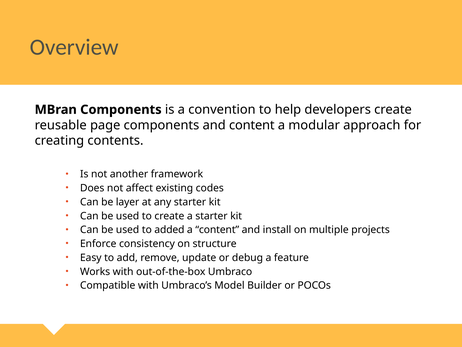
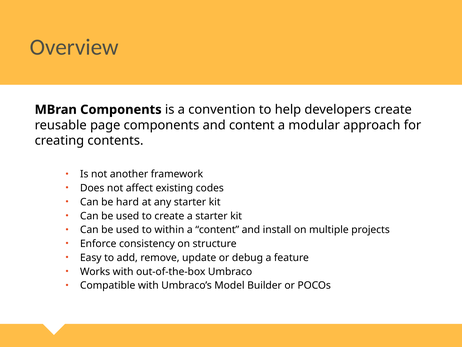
layer: layer -> hard (127, 202)
added: added -> within (169, 230)
